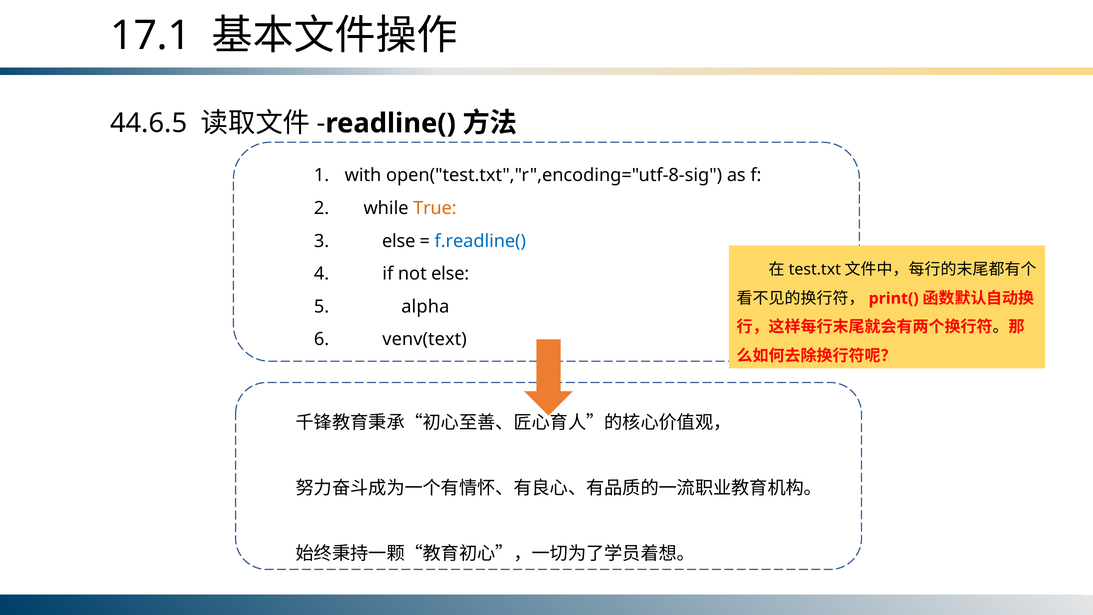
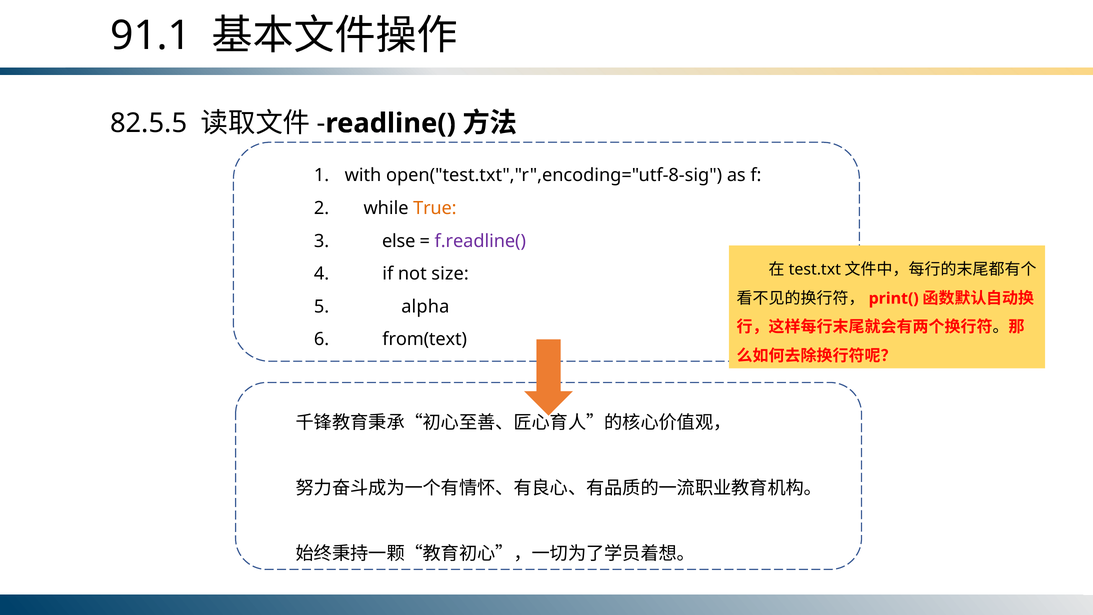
17.1: 17.1 -> 91.1 (151, 35)
44.6.5: 44.6.5 -> 82.5.5 (149, 123)
f.readline( colour: blue -> purple (480, 241)
not else: else -> size (450, 274)
venv(text: venv(text -> from(text (425, 339)
